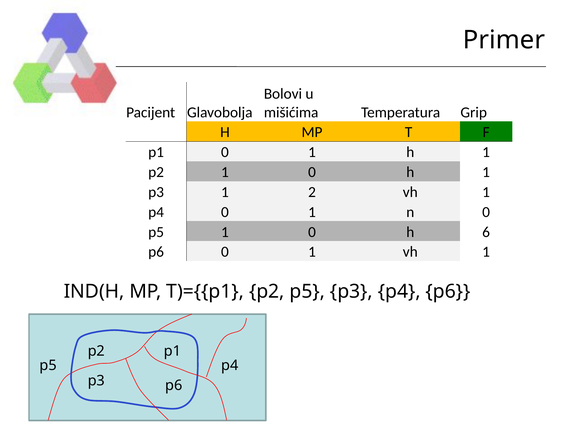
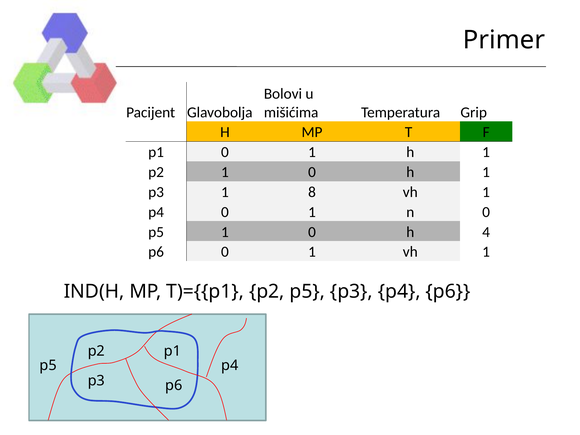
2: 2 -> 8 (312, 192)
6: 6 -> 4 (486, 232)
